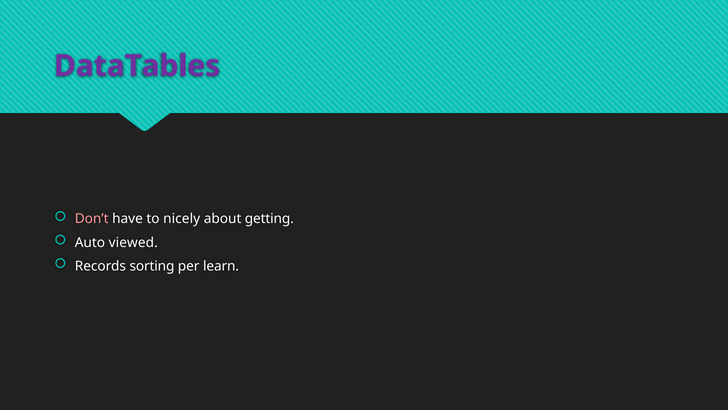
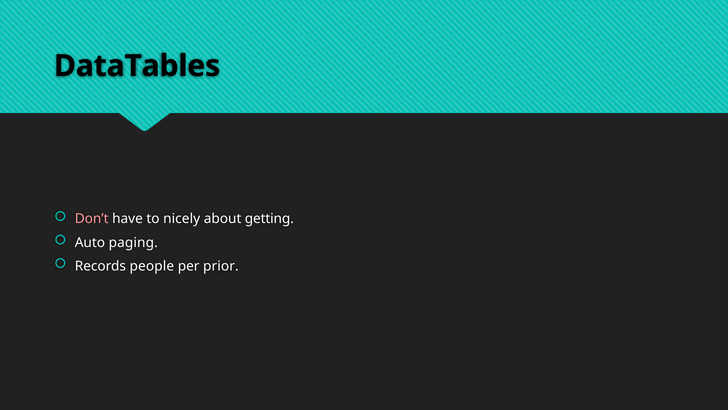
DataTables colour: purple -> black (137, 66)
viewed: viewed -> paging (133, 242)
sorting: sorting -> people (152, 266)
learn: learn -> prior (221, 266)
